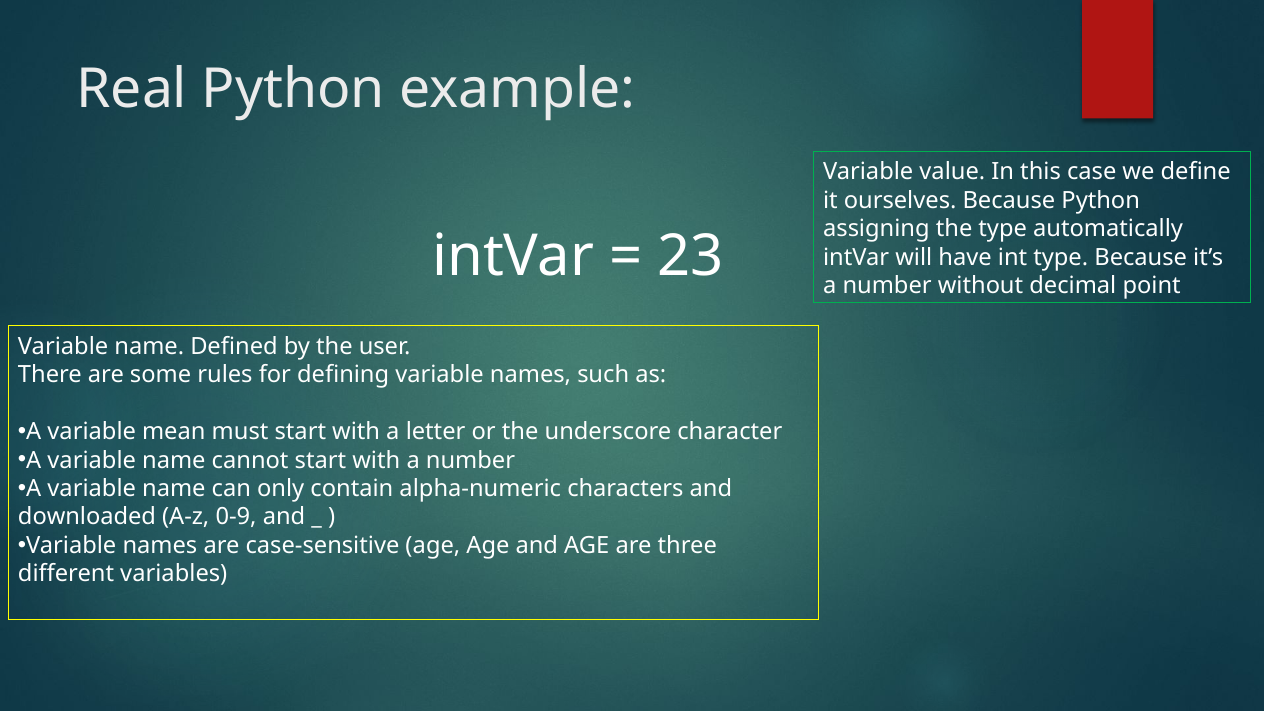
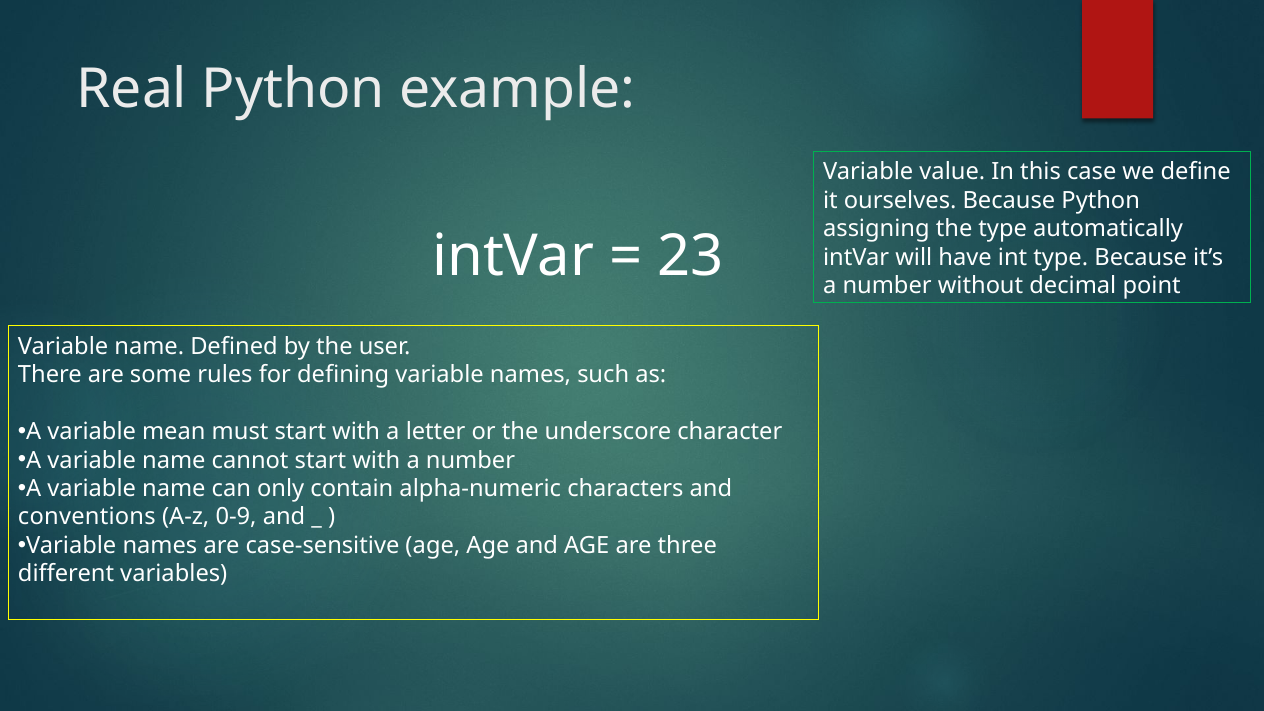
downloaded: downloaded -> conventions (87, 517)
